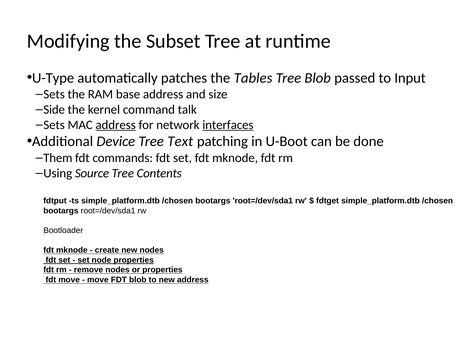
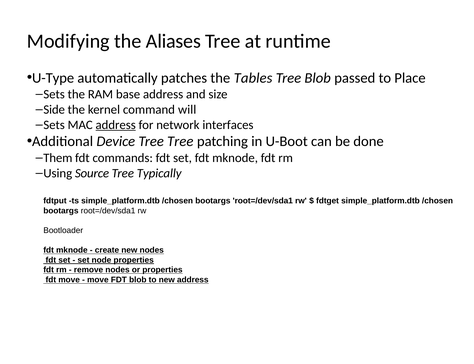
Subset: Subset -> Aliases (173, 41)
Input: Input -> Place (410, 78)
talk: talk -> will (187, 110)
interfaces underline: present -> none (228, 125)
Tree Text: Text -> Tree (180, 141)
Contents: Contents -> Typically (159, 173)
